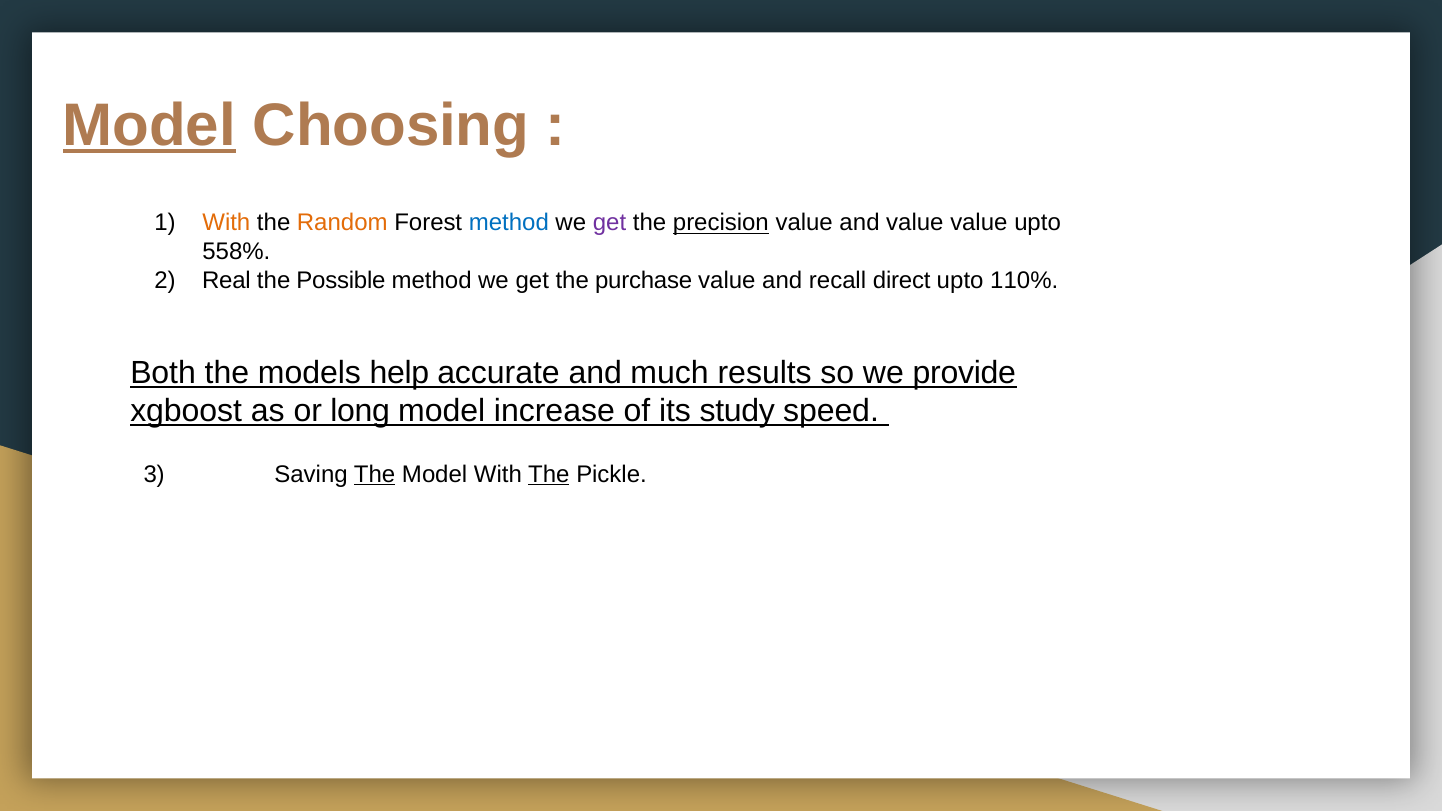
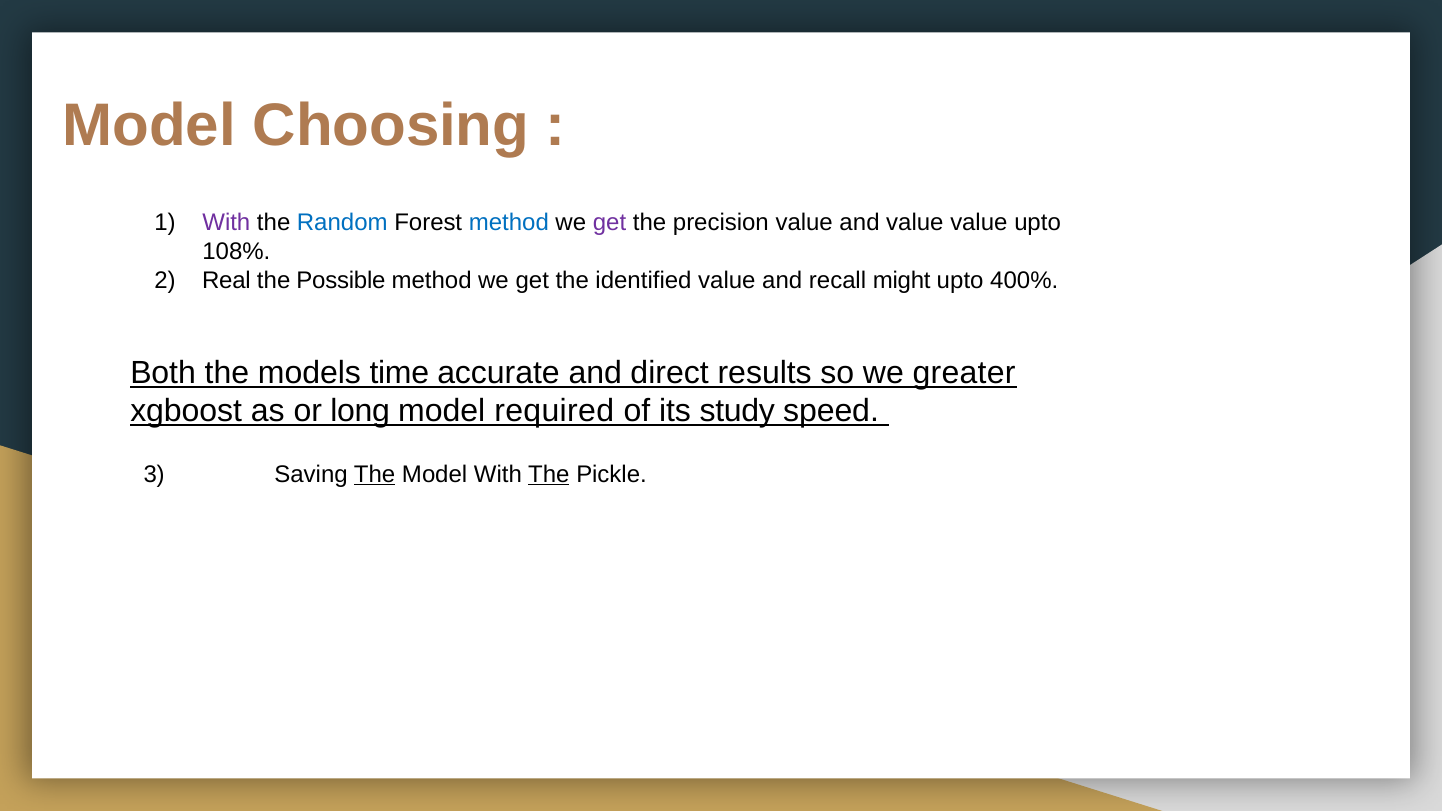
Model underline: present -> none (149, 125)
With colour: orange -> purple (226, 223)
Random colour: orange -> blue (342, 223)
precision underline: present -> none (721, 223)
558%: 558% -> 108% (236, 252)
purchase: purchase -> identified (643, 281)
direct: direct -> might (902, 281)
110%: 110% -> 400% (1024, 281)
help: help -> time (399, 373)
much: much -> direct (670, 373)
provide: provide -> greater (964, 373)
increase: increase -> required (554, 411)
